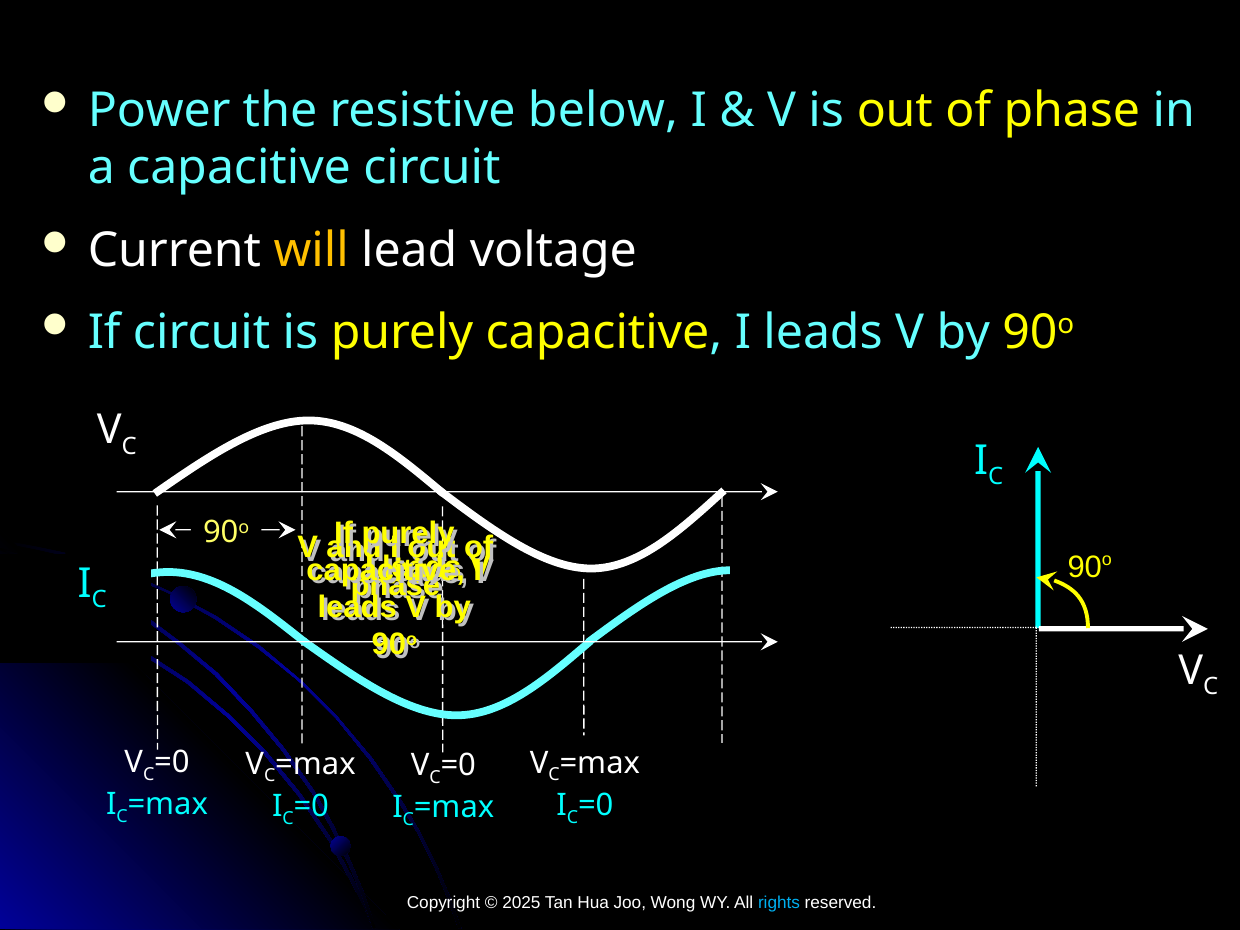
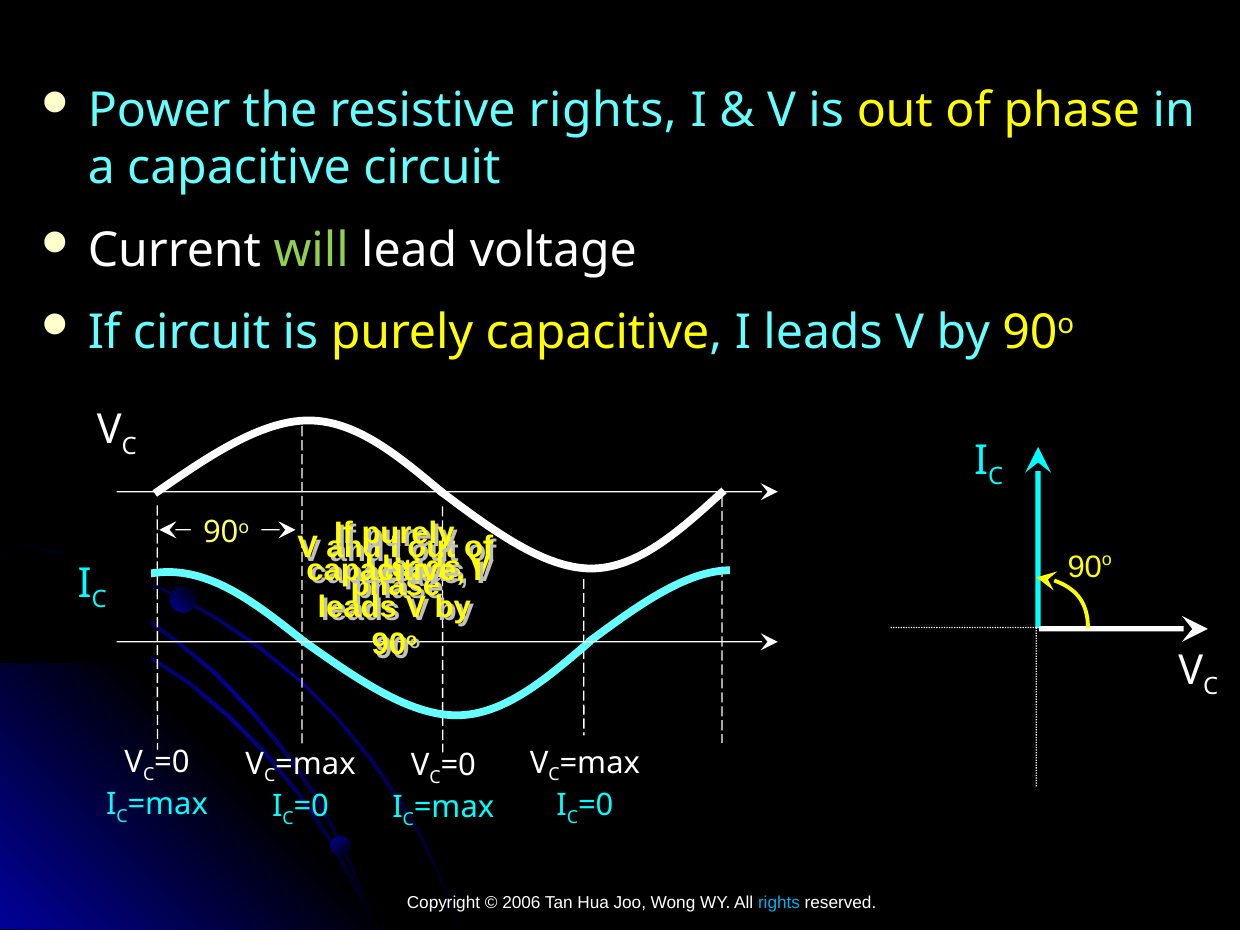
resistive below: below -> rights (603, 110)
will colour: yellow -> light green (311, 250)
2025: 2025 -> 2006 (521, 903)
